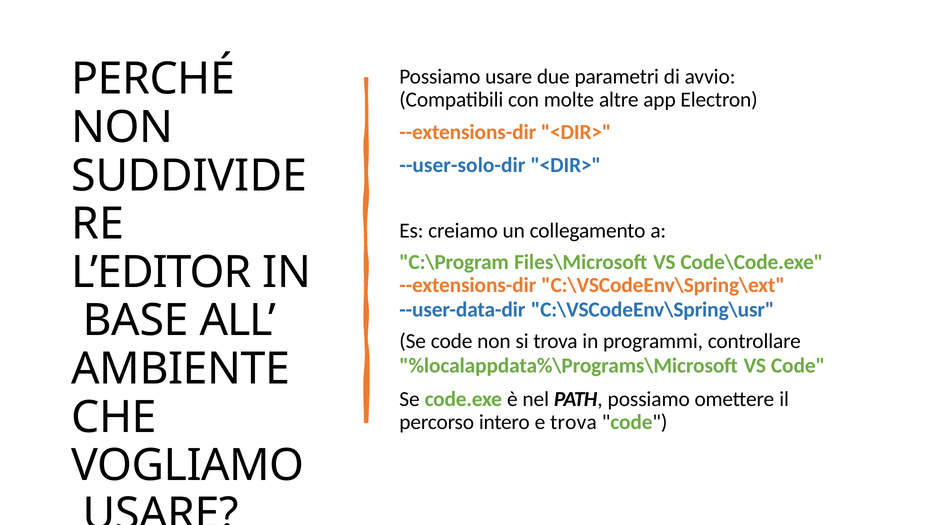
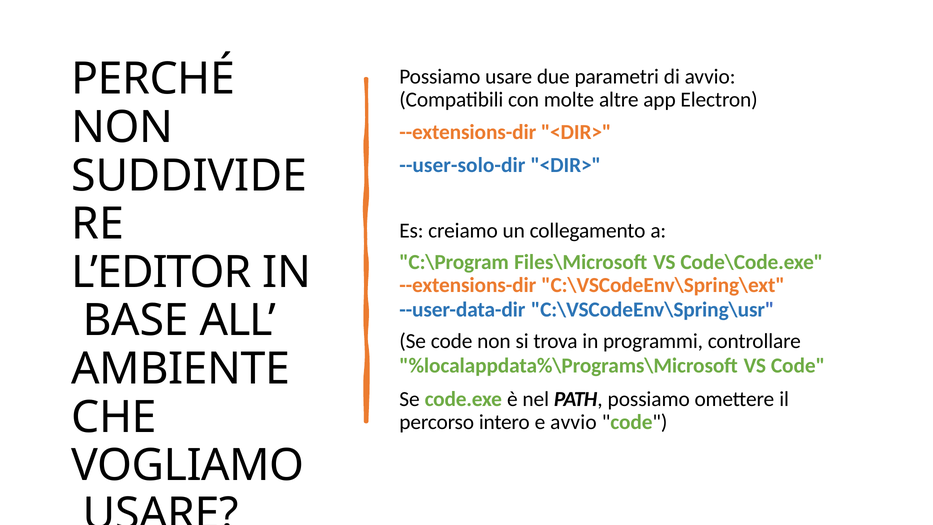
e trova: trova -> avvio (573, 422)
